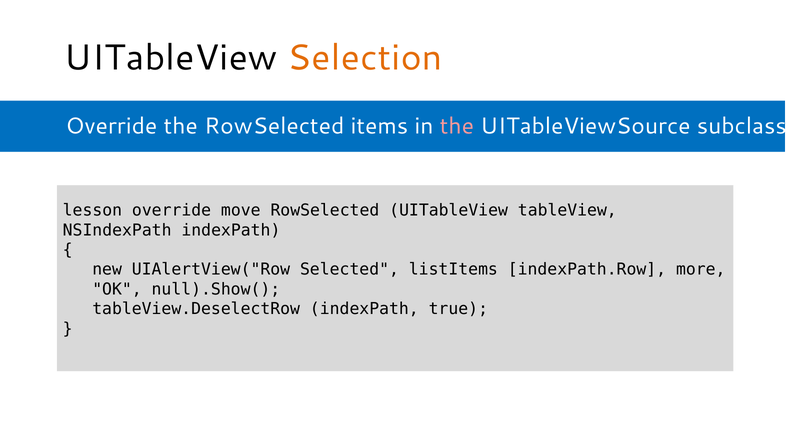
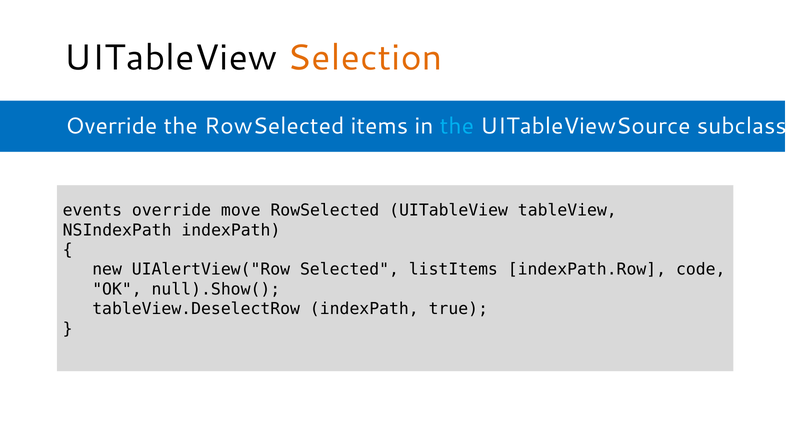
the colour: pink -> light blue (457, 126)
lesson: lesson -> events (92, 210)
more: more -> code (701, 269)
